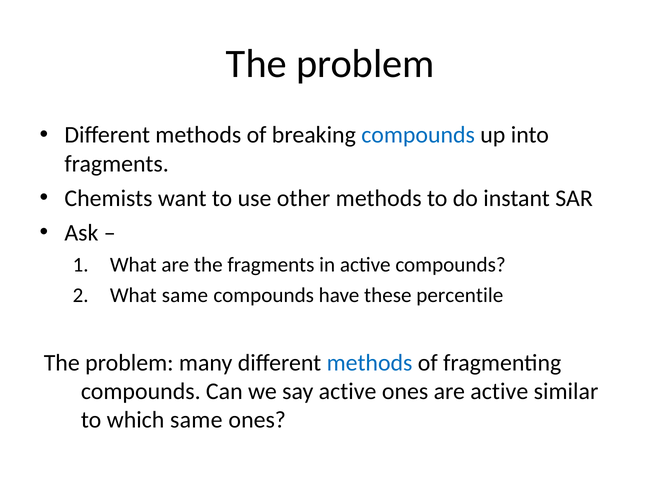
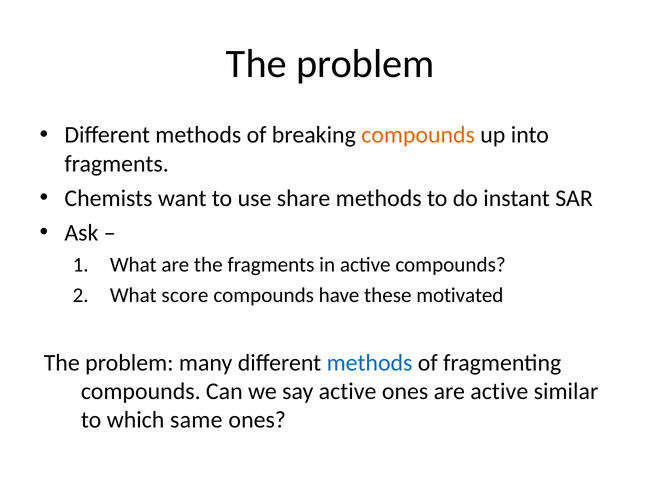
compounds colour: blue -> orange (418, 135)
other: other -> share (304, 198)
What same: same -> score (185, 295)
percentile: percentile -> motivated (460, 295)
